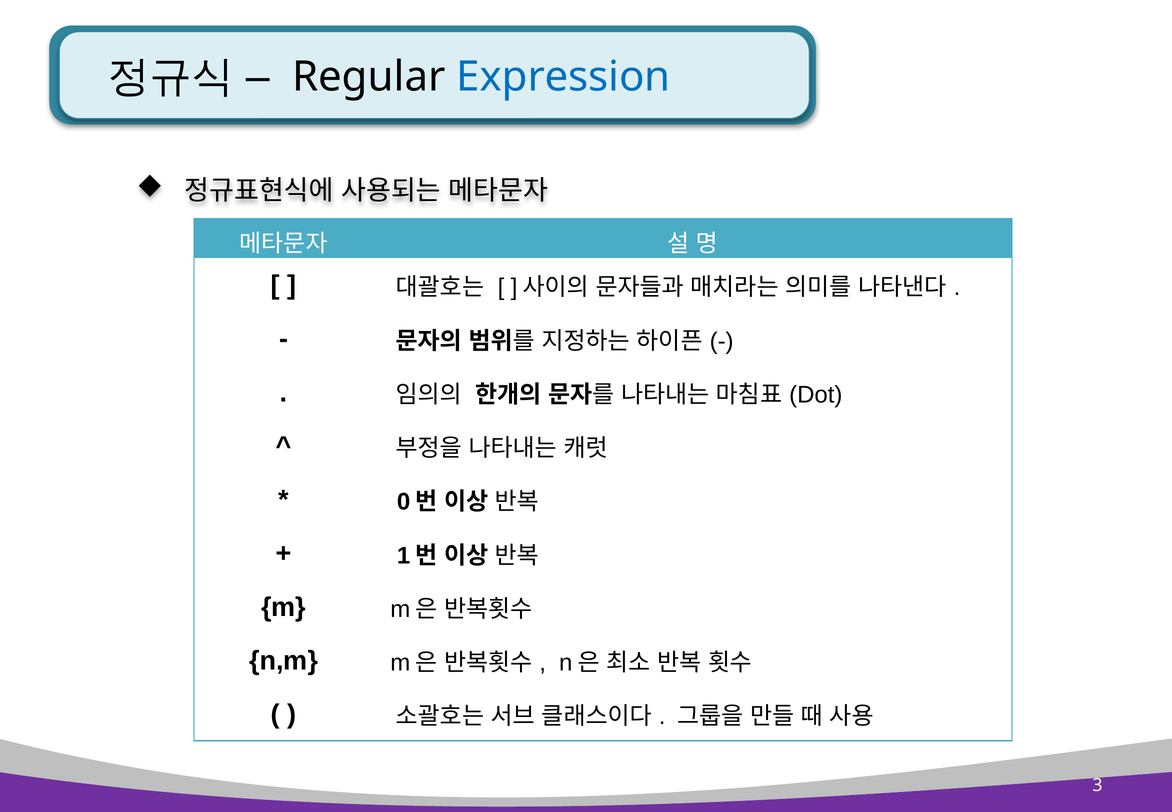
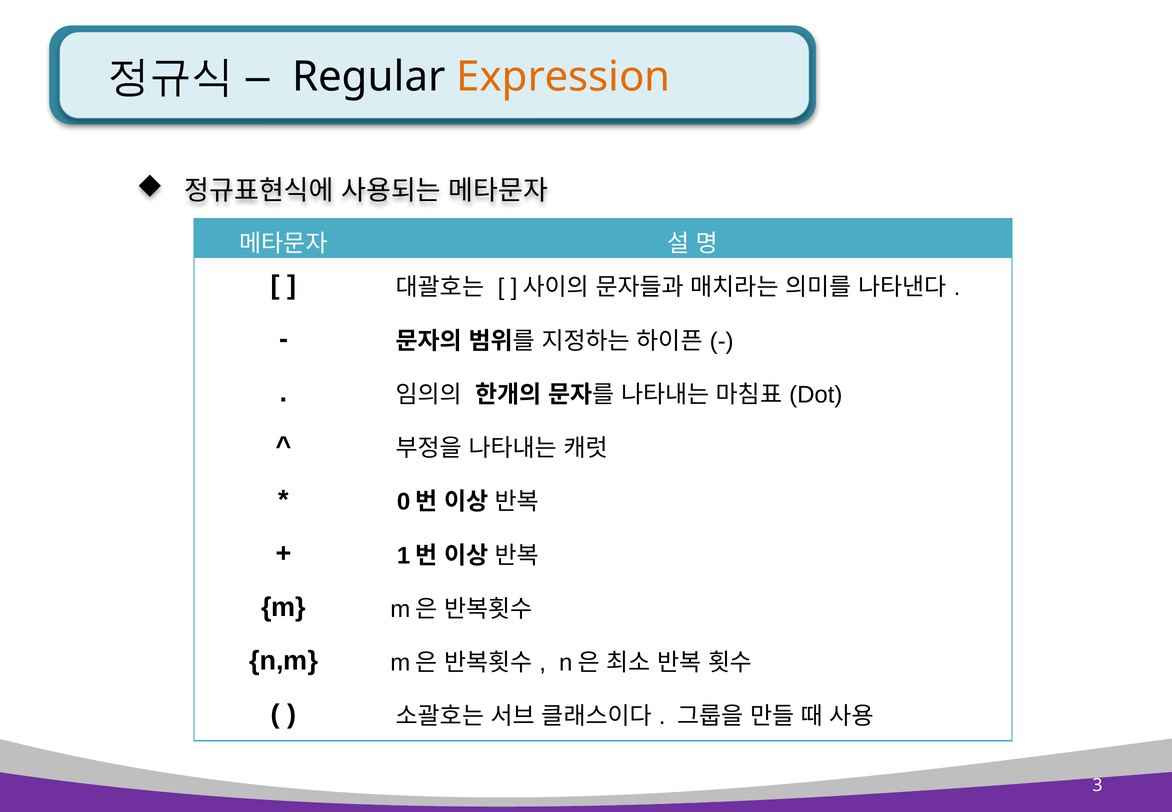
Expression colour: blue -> orange (563, 77)
